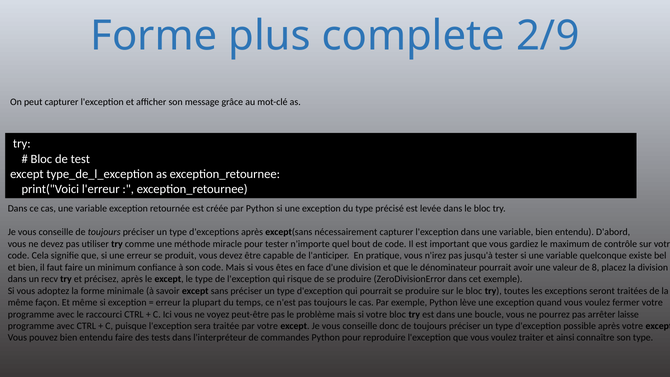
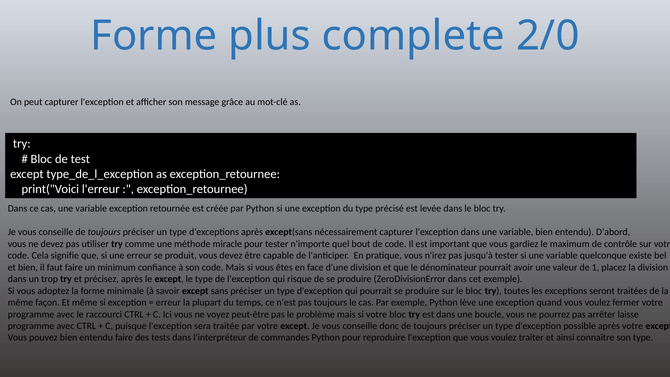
2/9: 2/9 -> 2/0 (548, 36)
8: 8 -> 1 (596, 267)
recv: recv -> trop (50, 279)
